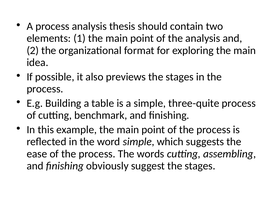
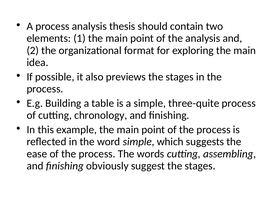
benchmark: benchmark -> chronology (101, 115)
